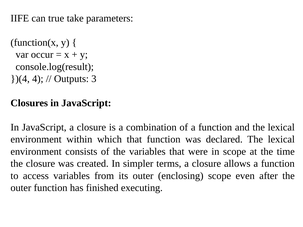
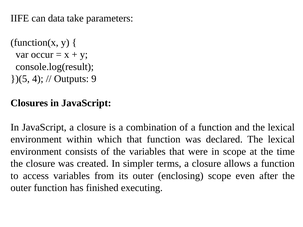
true: true -> data (56, 18)
})(4: })(4 -> })(5 (20, 79)
3: 3 -> 9 (94, 79)
